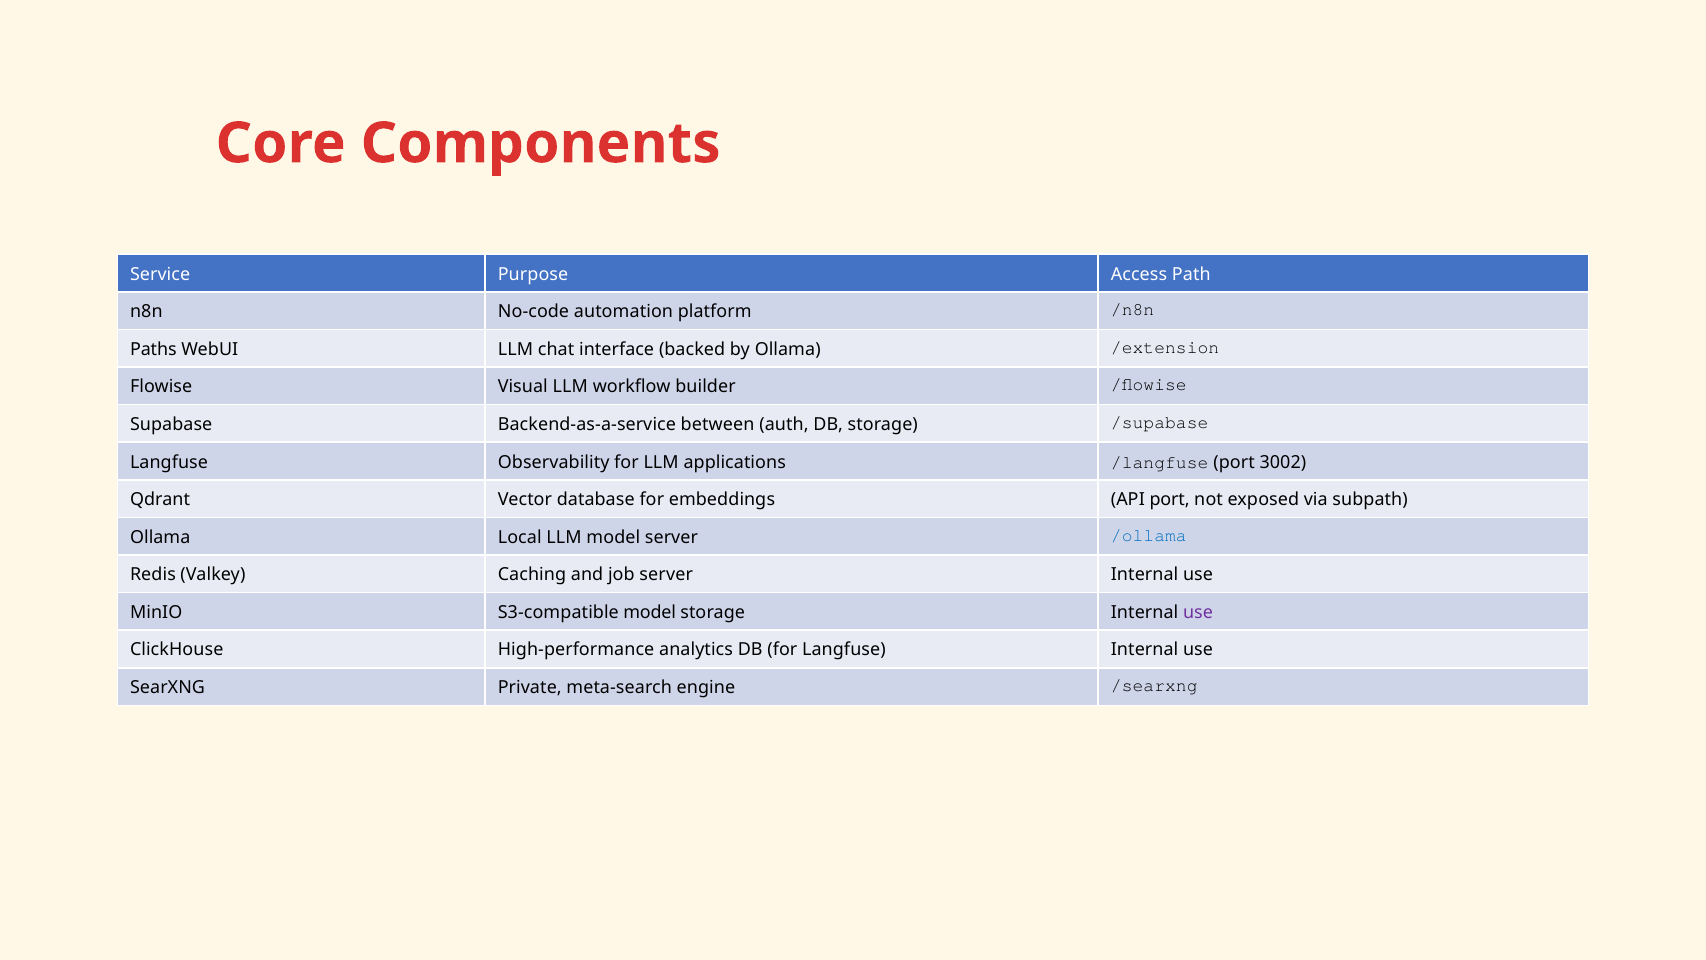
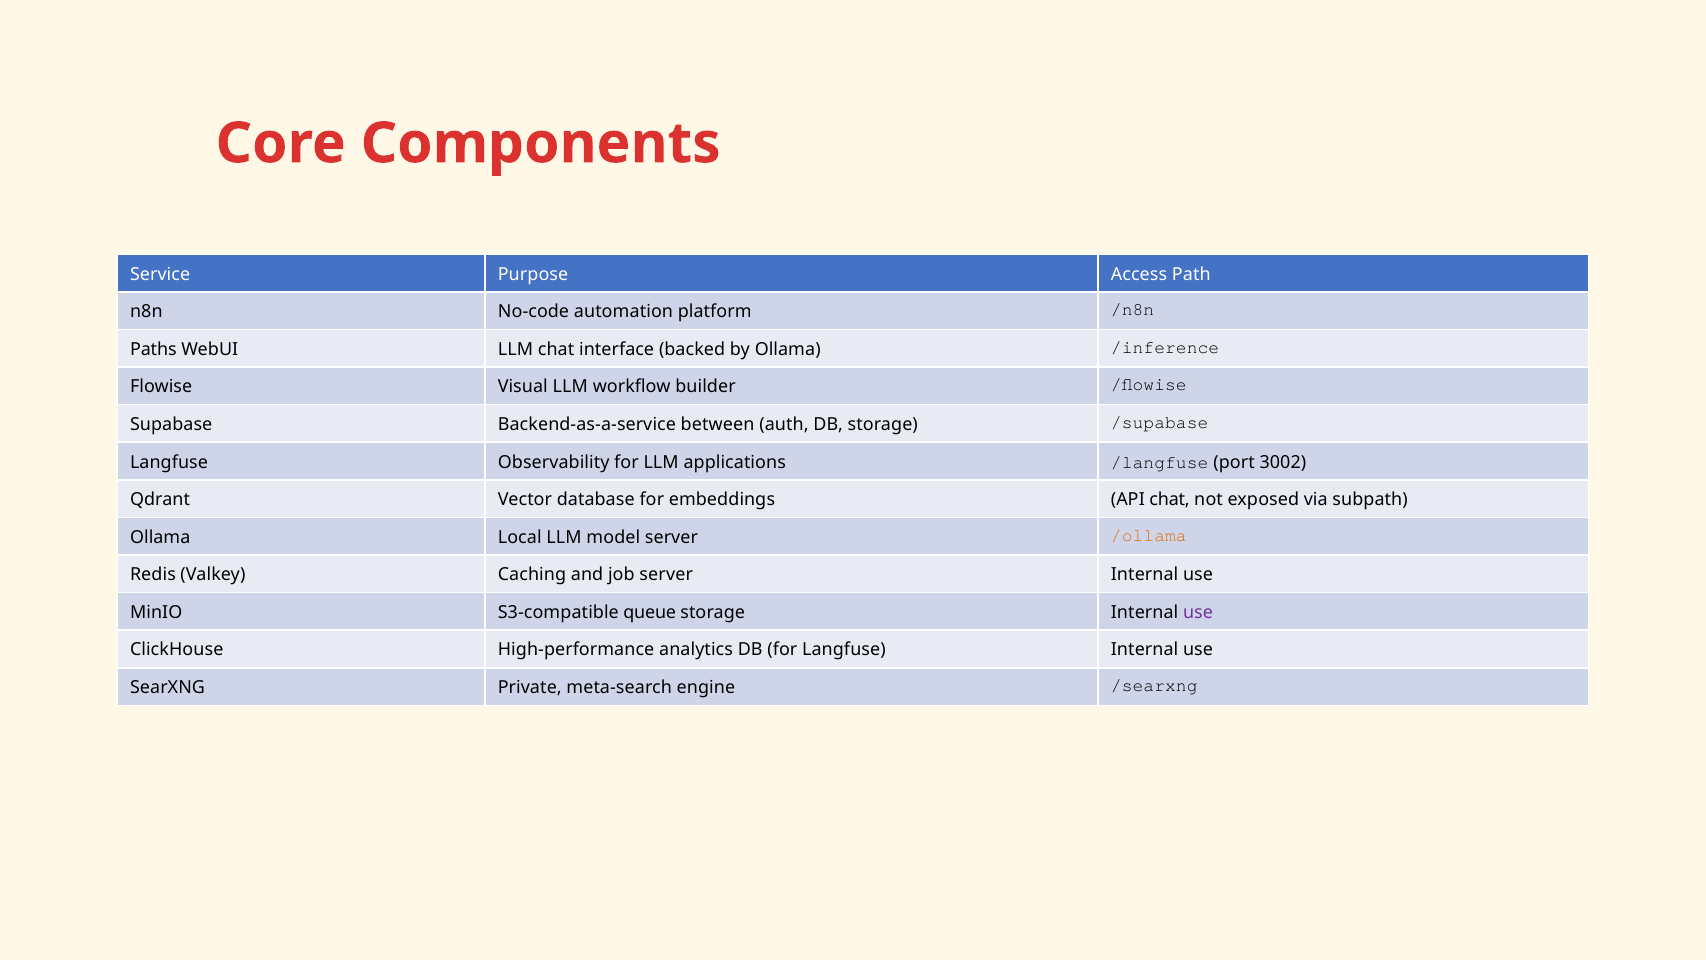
/extension: /extension -> /inference (1165, 347)
API port: port -> chat (1170, 499)
/ollama colour: blue -> orange (1149, 535)
S3-compatible model: model -> queue (650, 612)
